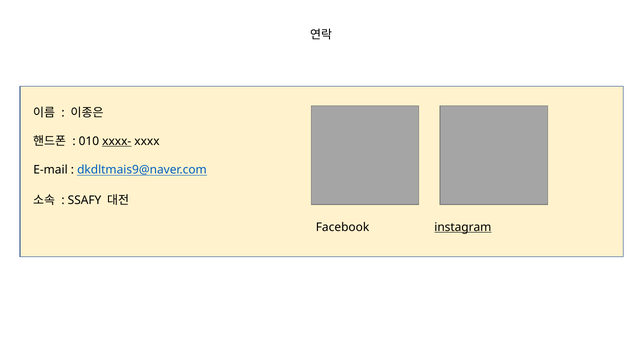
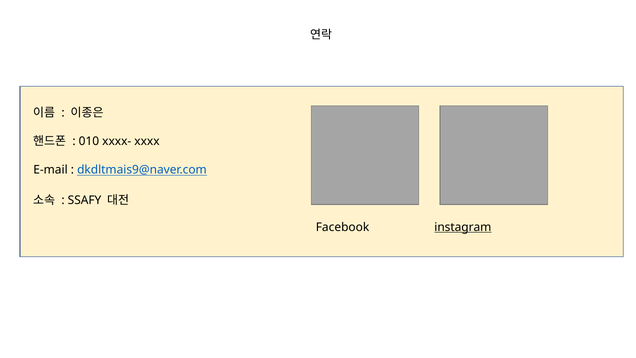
xxxx- underline: present -> none (117, 141)
